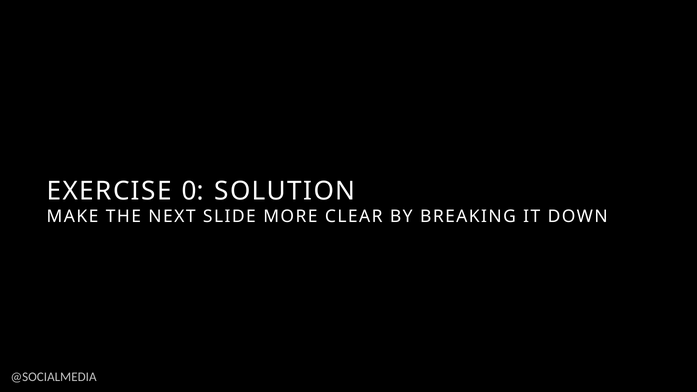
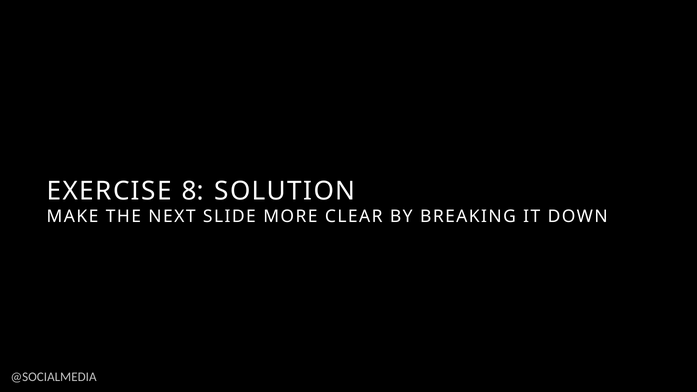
0: 0 -> 8 (193, 191)
